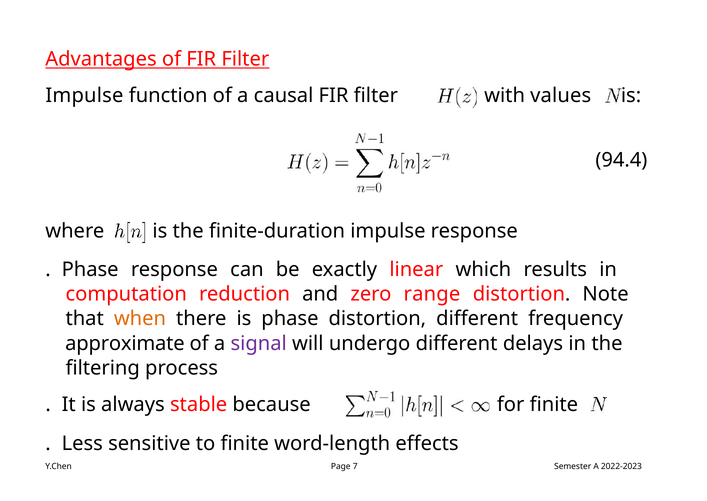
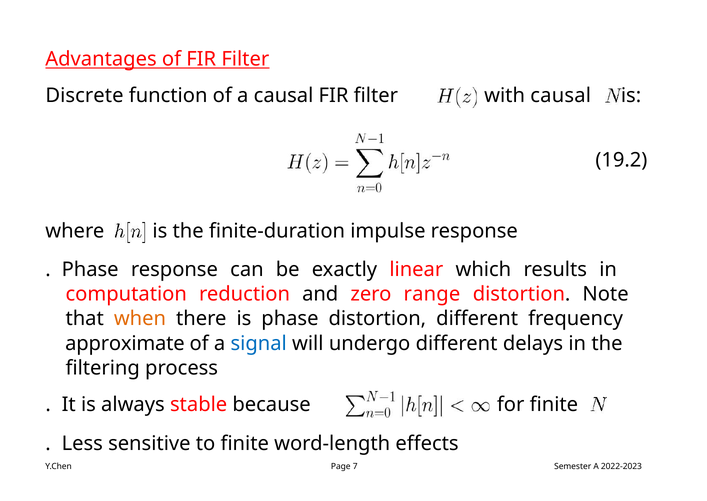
Impulse: Impulse -> Discrete (84, 96)
with values: values -> causal (561, 96)
94.4: 94.4 -> 19.2 (621, 160)
signal colour: purple -> blue (259, 343)
